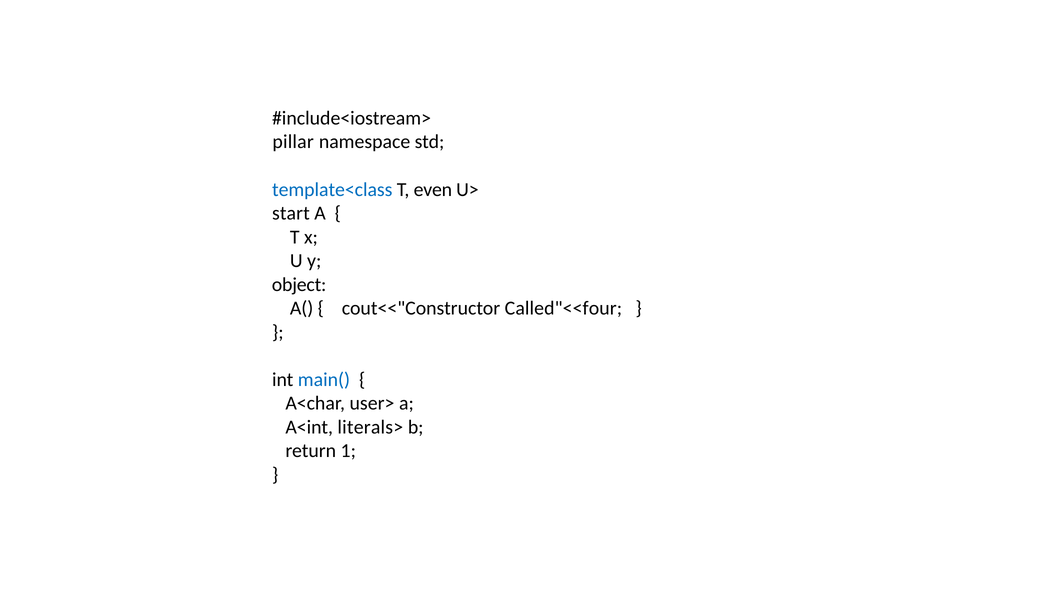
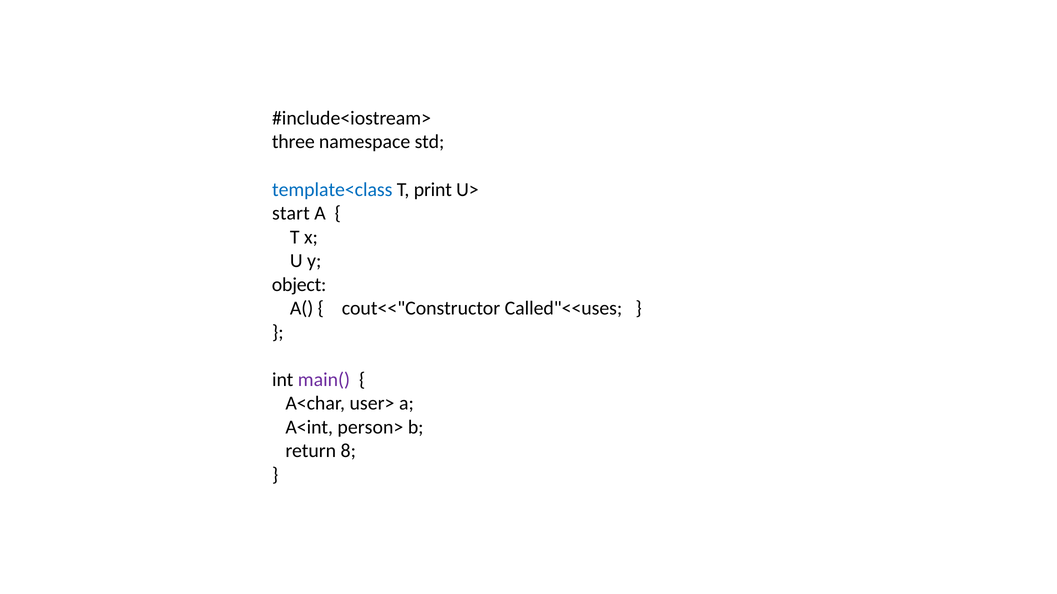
pillar: pillar -> three (293, 142)
even: even -> print (433, 190)
Called"<<four: Called"<<four -> Called"<<uses (563, 309)
main( colour: blue -> purple (324, 380)
literals>: literals> -> person> (370, 427)
1: 1 -> 8 (348, 451)
